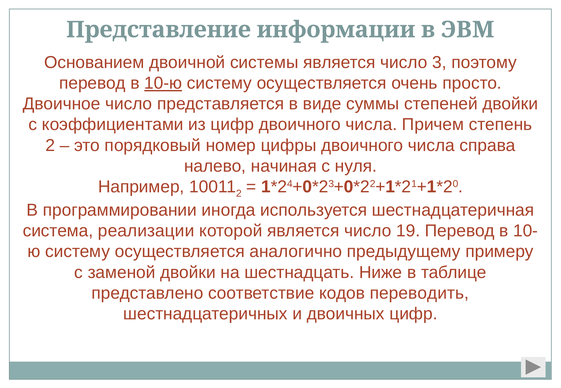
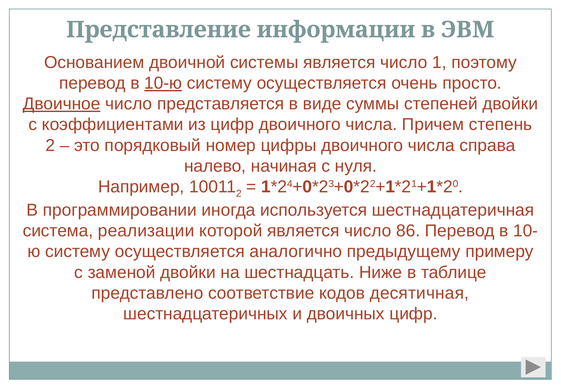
3: 3 -> 1 (439, 63)
Двоичное underline: none -> present (62, 104)
19: 19 -> 86 (408, 231)
переводить: переводить -> десятичная (419, 293)
